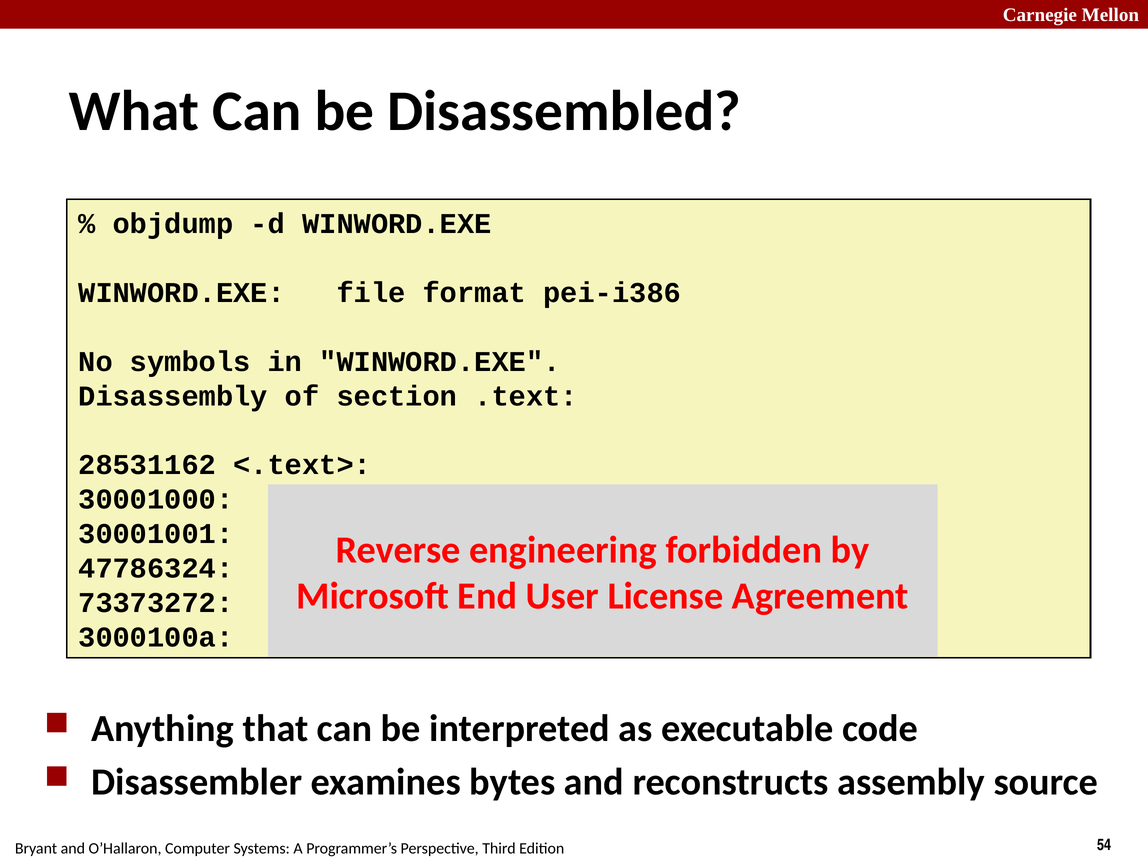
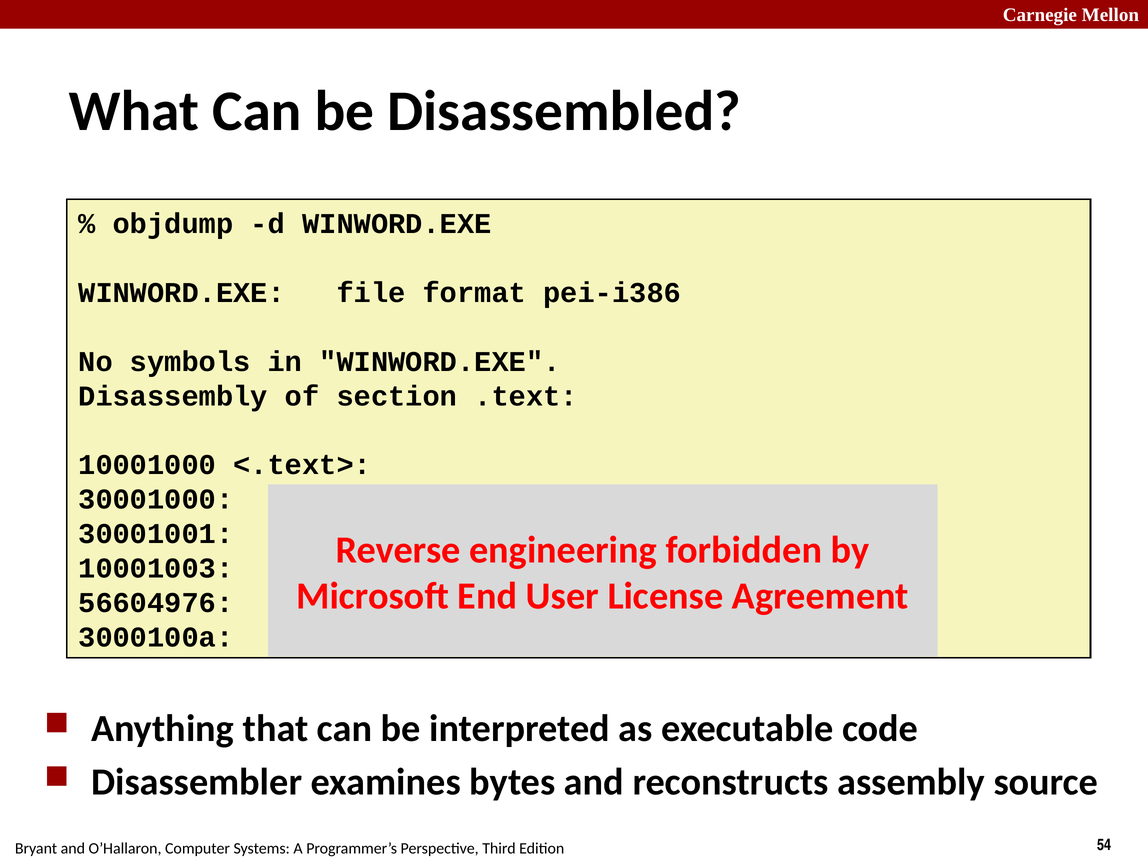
28531162: 28531162 -> 10001000 (147, 465)
47786324: 47786324 -> 10001003 (156, 568)
73373272: 73373272 -> 56604976 (156, 603)
